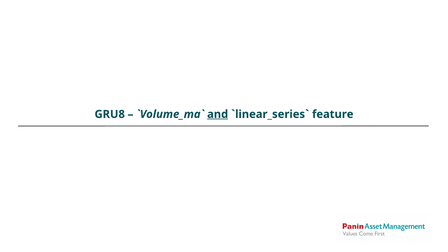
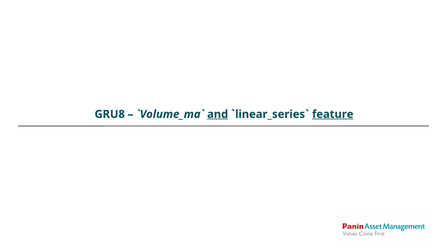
feature underline: none -> present (333, 114)
